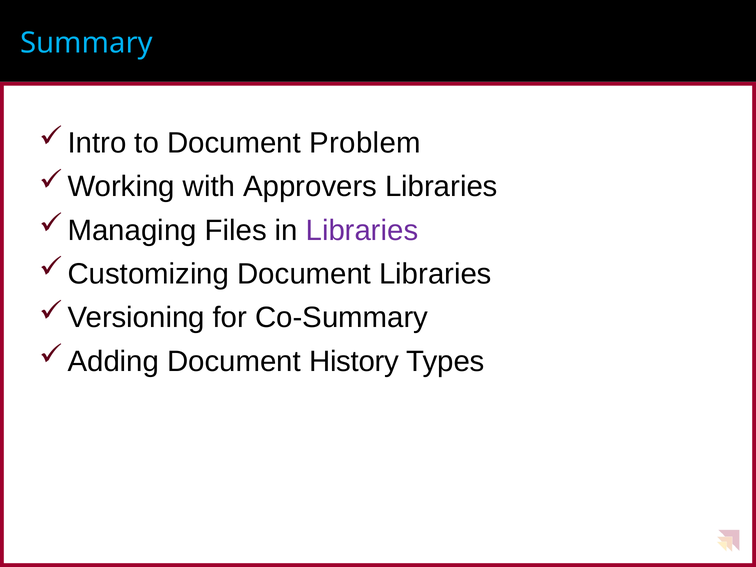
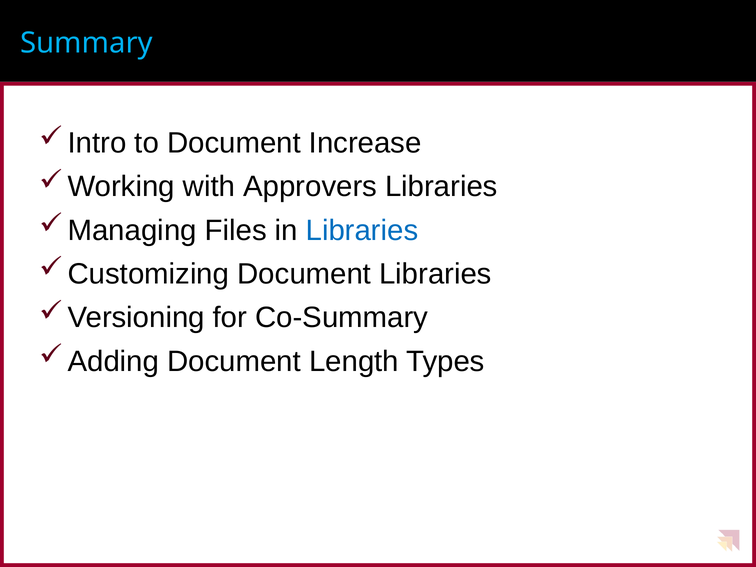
Problem: Problem -> Increase (365, 143)
Libraries colour: purple -> blue (362, 230)
History: History -> Length (354, 361)
